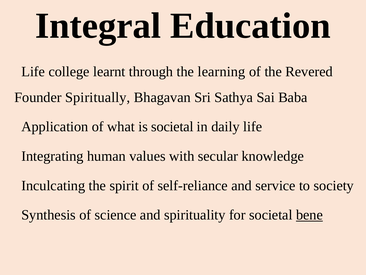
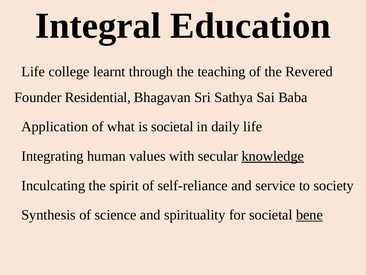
learning: learning -> teaching (222, 72)
Spiritually: Spiritually -> Residential (98, 97)
knowledge underline: none -> present (273, 156)
